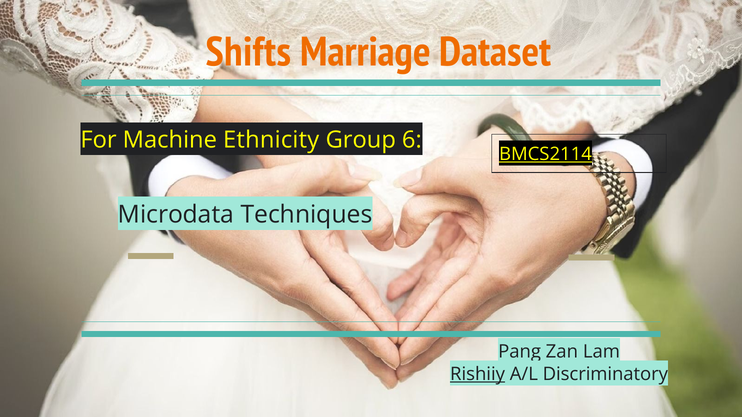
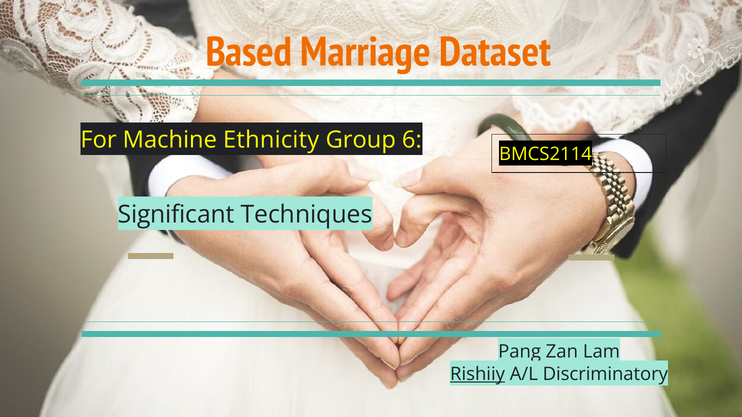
Shifts: Shifts -> Based (249, 52)
BMCS2114 underline: present -> none (545, 154)
Microdata: Microdata -> Significant (176, 215)
